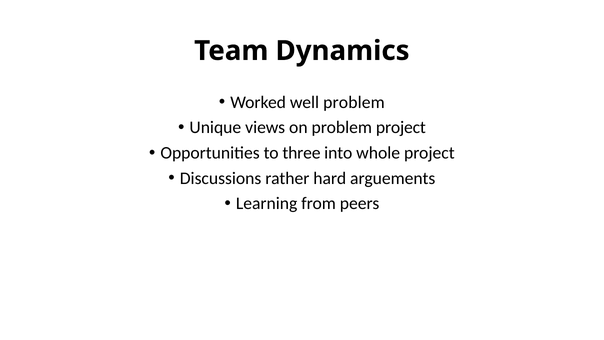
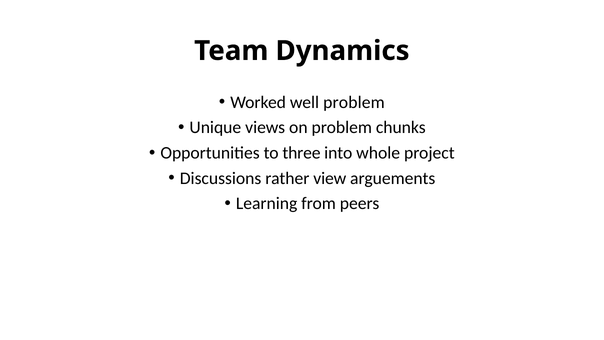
problem project: project -> chunks (401, 127)
hard: hard -> view (330, 178)
